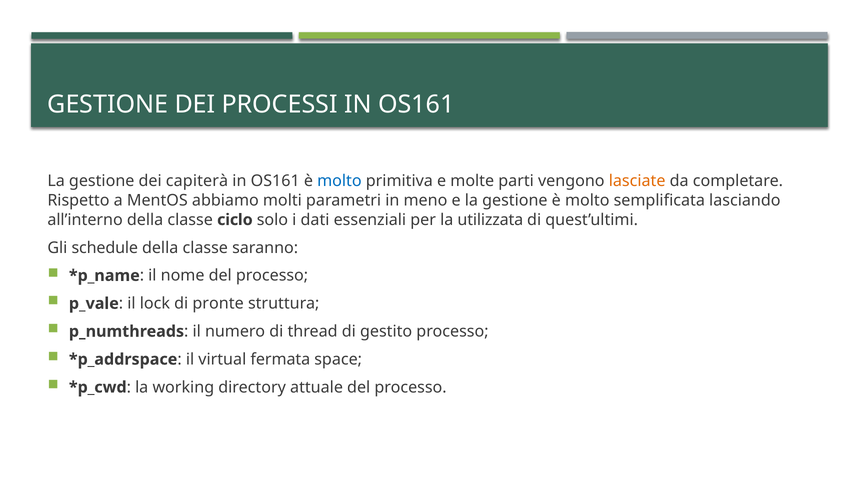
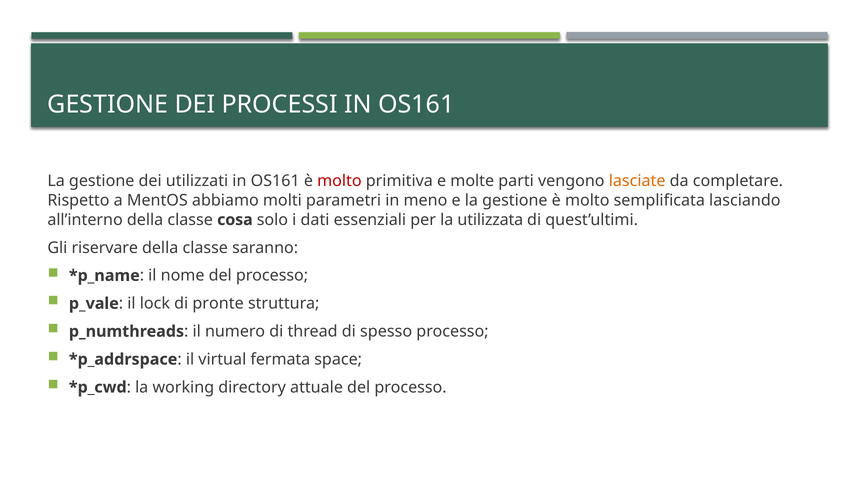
capiterà: capiterà -> utilizzati (197, 181)
molto colour: blue -> red (339, 181)
ciclo: ciclo -> cosa (235, 220)
schedule: schedule -> riservare (105, 248)
gestito: gestito -> spesso (386, 332)
